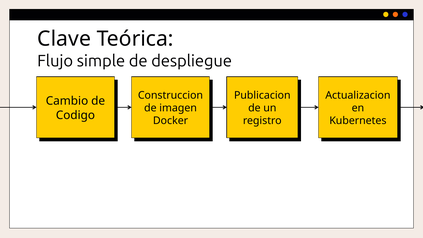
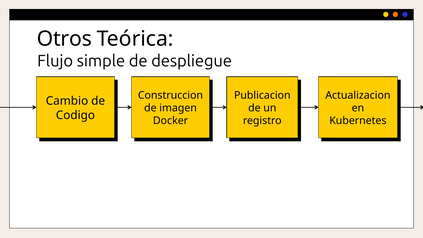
Clave: Clave -> Otros (64, 39)
